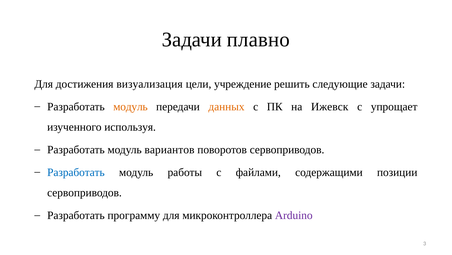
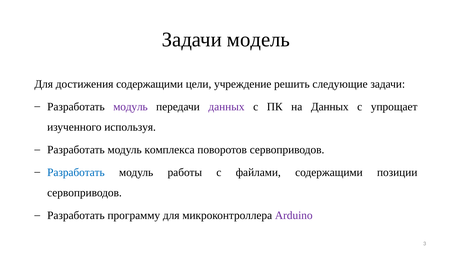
плавно: плавно -> модель (258, 40)
достижения визуализация: визуализация -> содержащими (150, 84)
модуль colour: orange -> purple (130, 106)
данных colour: orange -> purple (226, 106)
на Ижевск: Ижевск -> Данных (330, 106)
вариантов: вариантов -> комплекса (170, 149)
